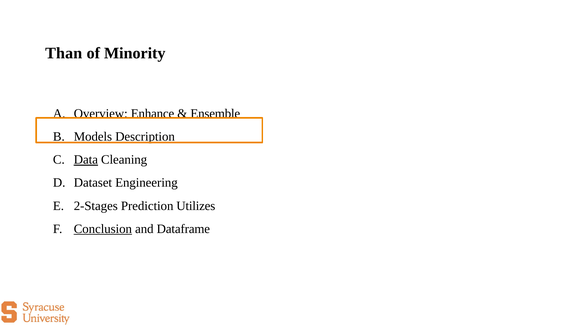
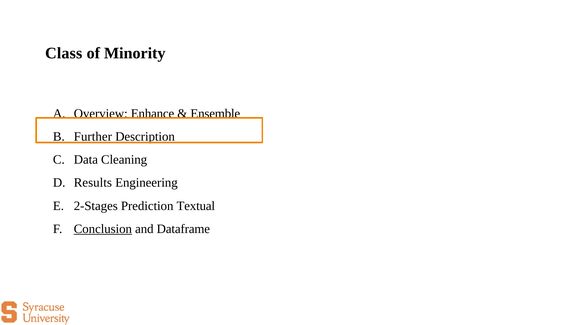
Than: Than -> Class (64, 53)
Models: Models -> Further (93, 136)
Data underline: present -> none (86, 159)
Dataset: Dataset -> Results (93, 183)
Utilizes: Utilizes -> Textual (196, 206)
